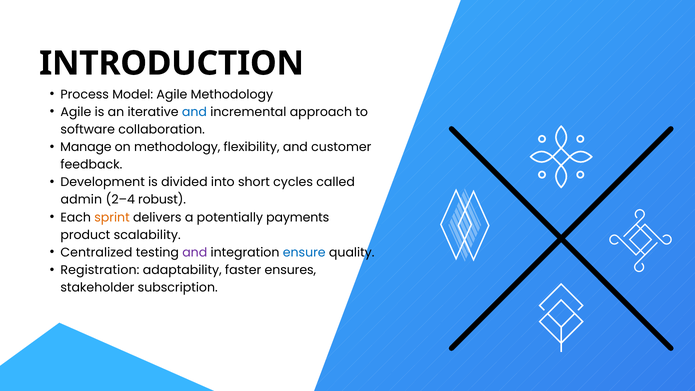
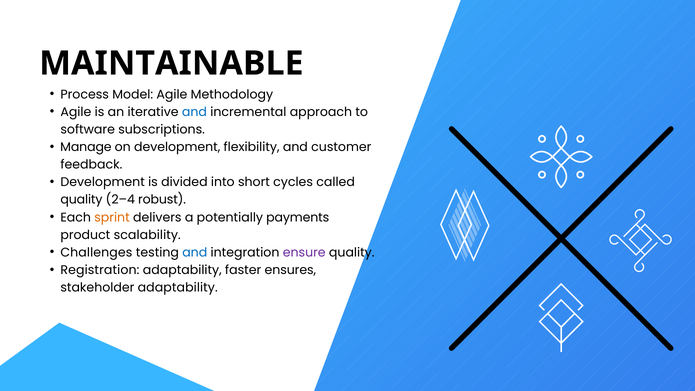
INTRODUCTION: INTRODUCTION -> MAINTAINABLE (171, 63)
collaboration: collaboration -> subscriptions (162, 129)
on methodology: methodology -> development (177, 147)
admin: admin -> quality (81, 200)
Centralized: Centralized -> Challenges (96, 252)
and colour: purple -> blue (195, 252)
ensure colour: blue -> purple (304, 252)
stakeholder subscription: subscription -> adaptability (178, 288)
